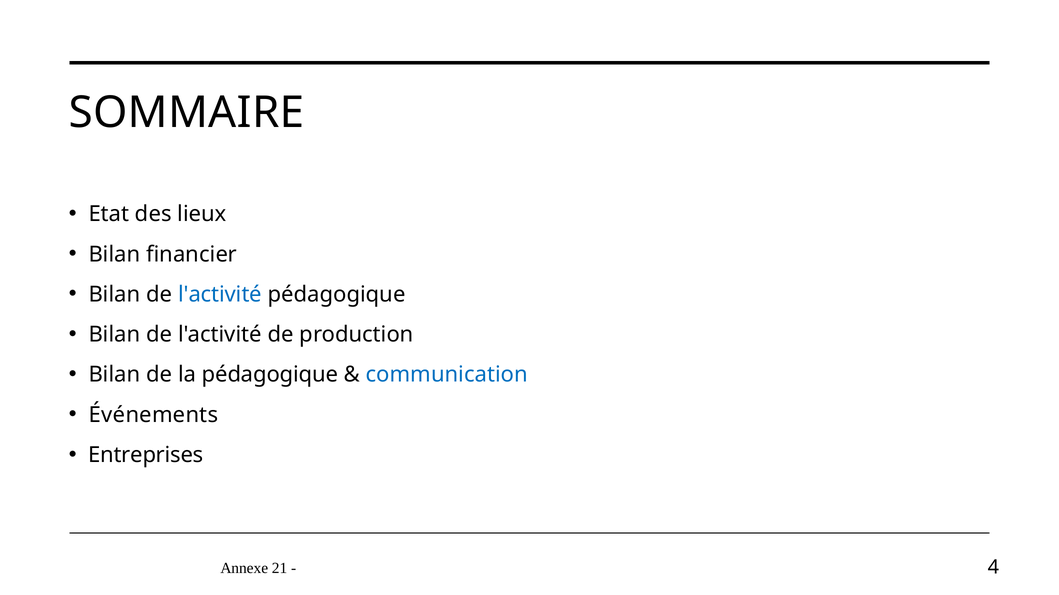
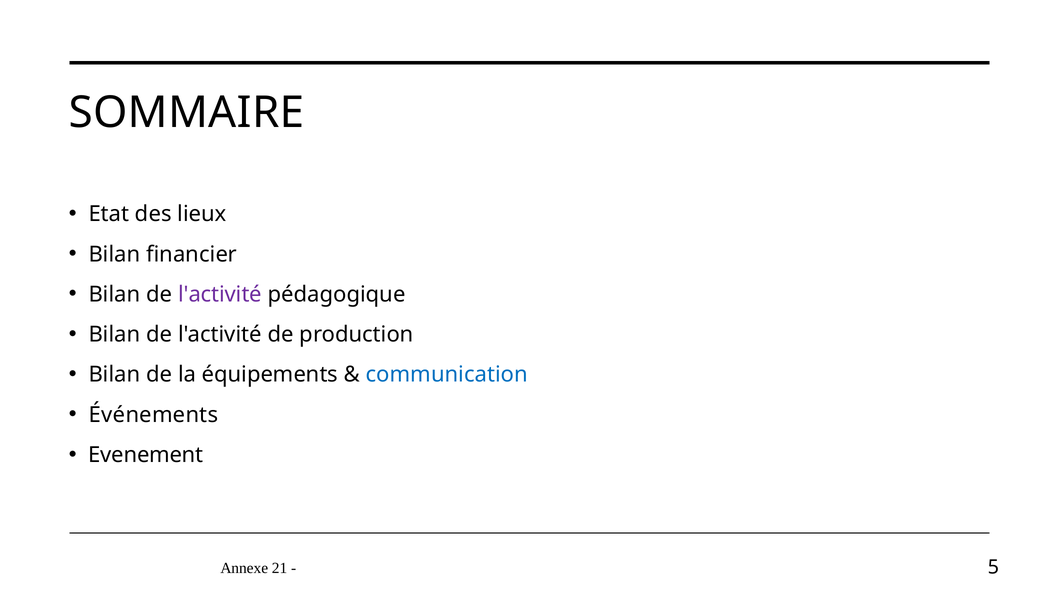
l'activité colour: blue -> purple (220, 295)
la pédagogique: pédagogique -> équipements (270, 375)
Entreprises: Entreprises -> Evenement (146, 456)
4: 4 -> 5 (993, 568)
